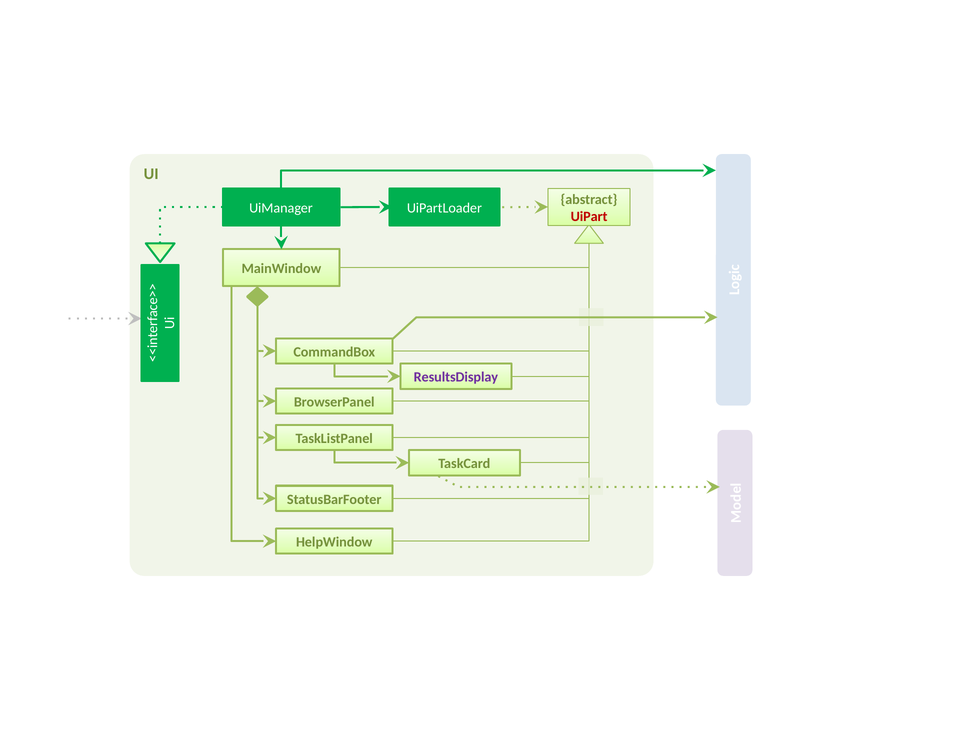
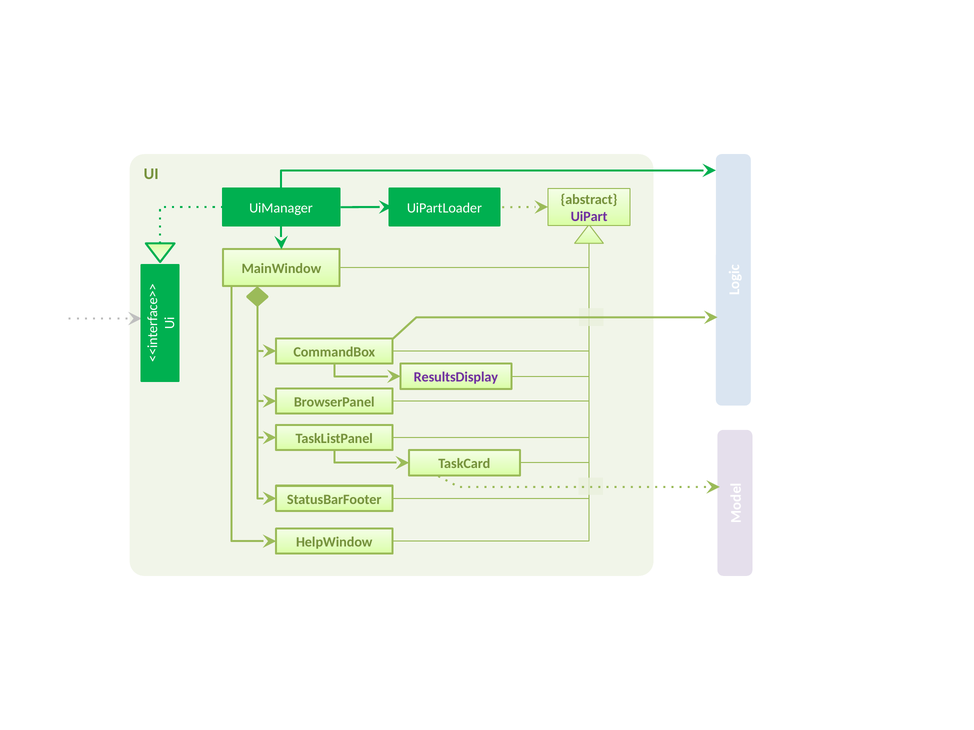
UiPart colour: red -> purple (589, 217)
